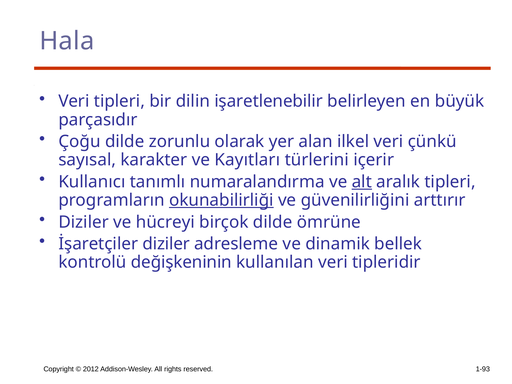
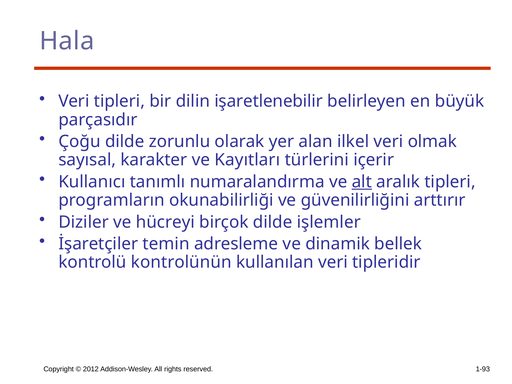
çünkü: çünkü -> olmak (432, 142)
okunabilirliği underline: present -> none (221, 200)
ömrüne: ömrüne -> işlemler (329, 222)
İşaretçiler diziler: diziler -> temin (166, 244)
değişkeninin: değişkeninin -> kontrolünün (181, 262)
